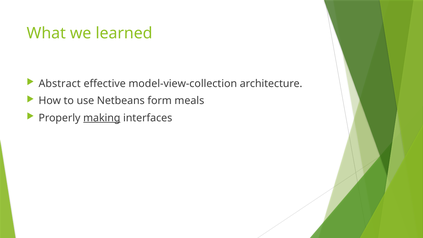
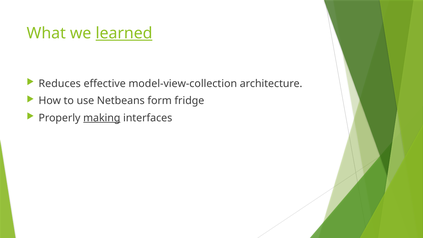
learned underline: none -> present (124, 33)
Abstract: Abstract -> Reduces (60, 84)
meals: meals -> fridge (189, 101)
